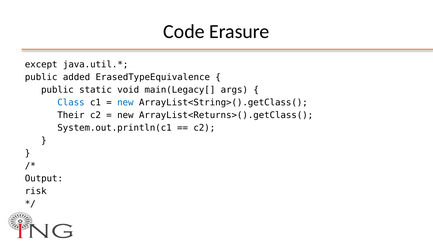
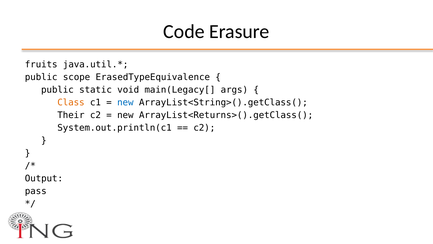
except: except -> fruits (41, 65)
added: added -> scope (77, 77)
Class colour: blue -> orange (71, 102)
risk: risk -> pass (36, 191)
